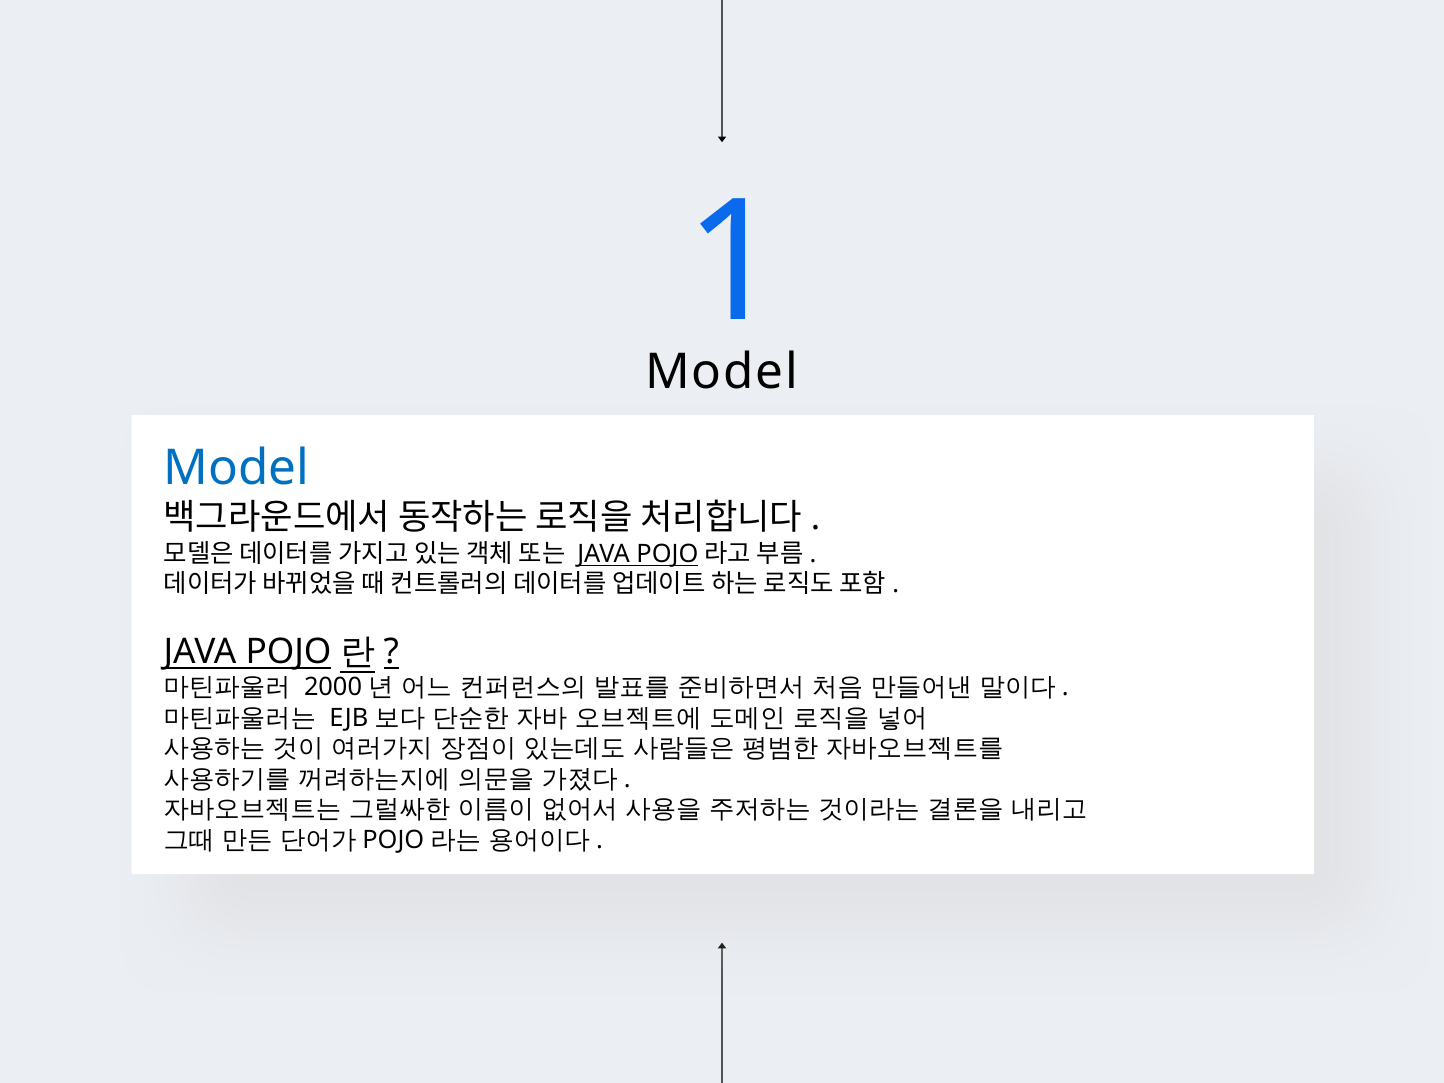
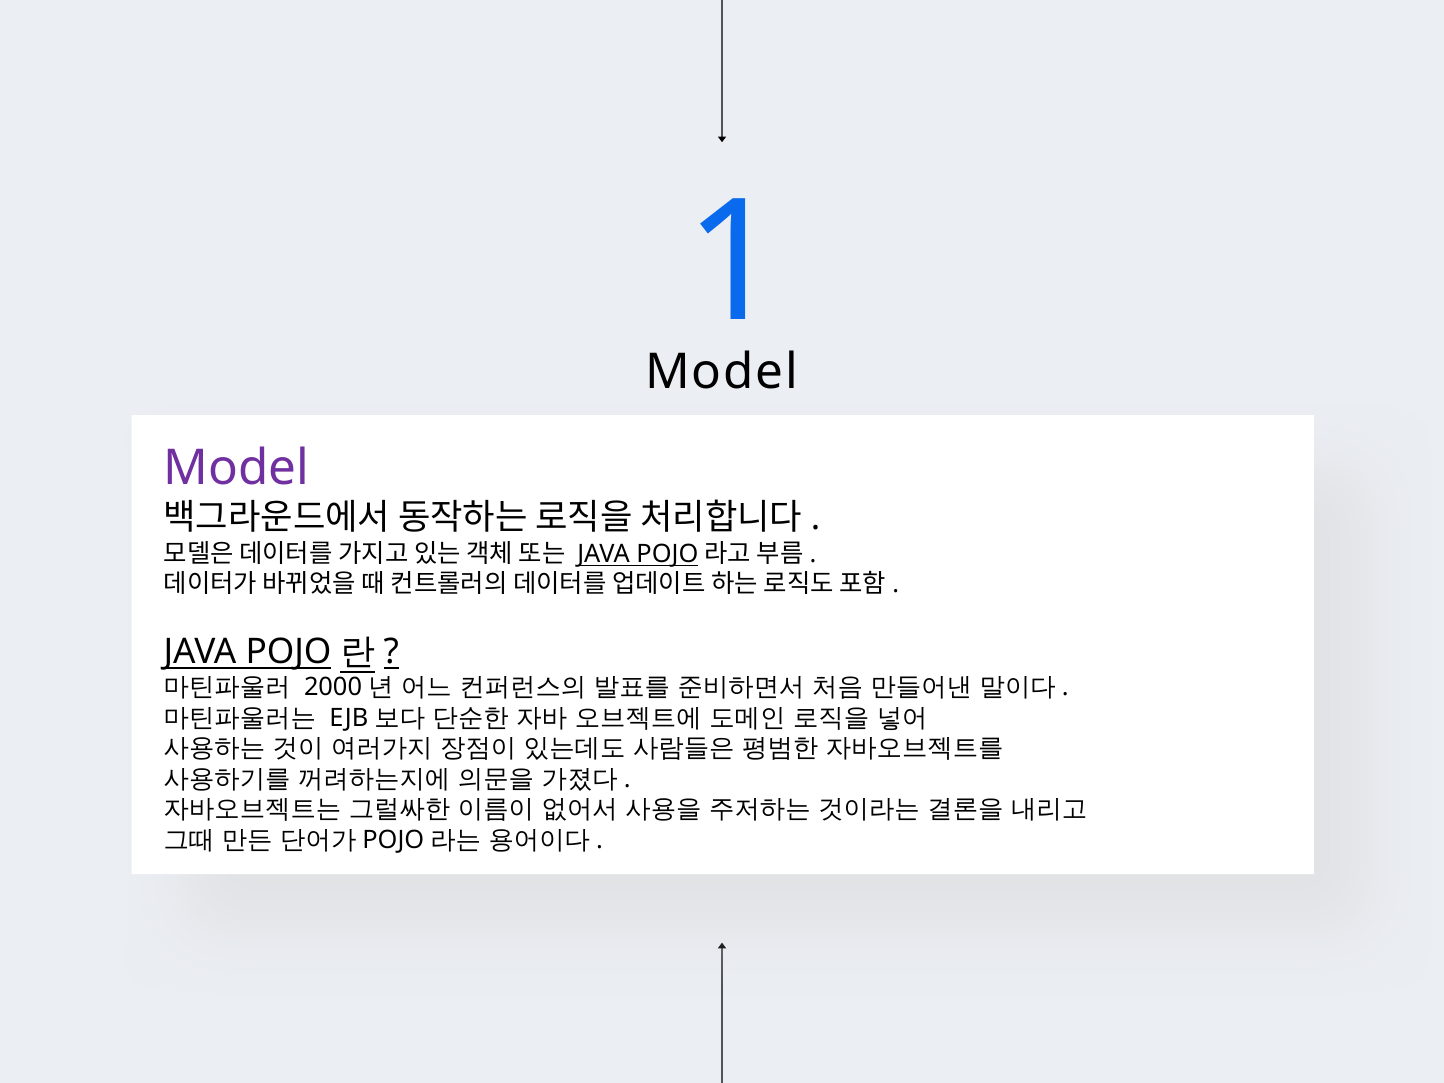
Model colour: blue -> purple (236, 468)
